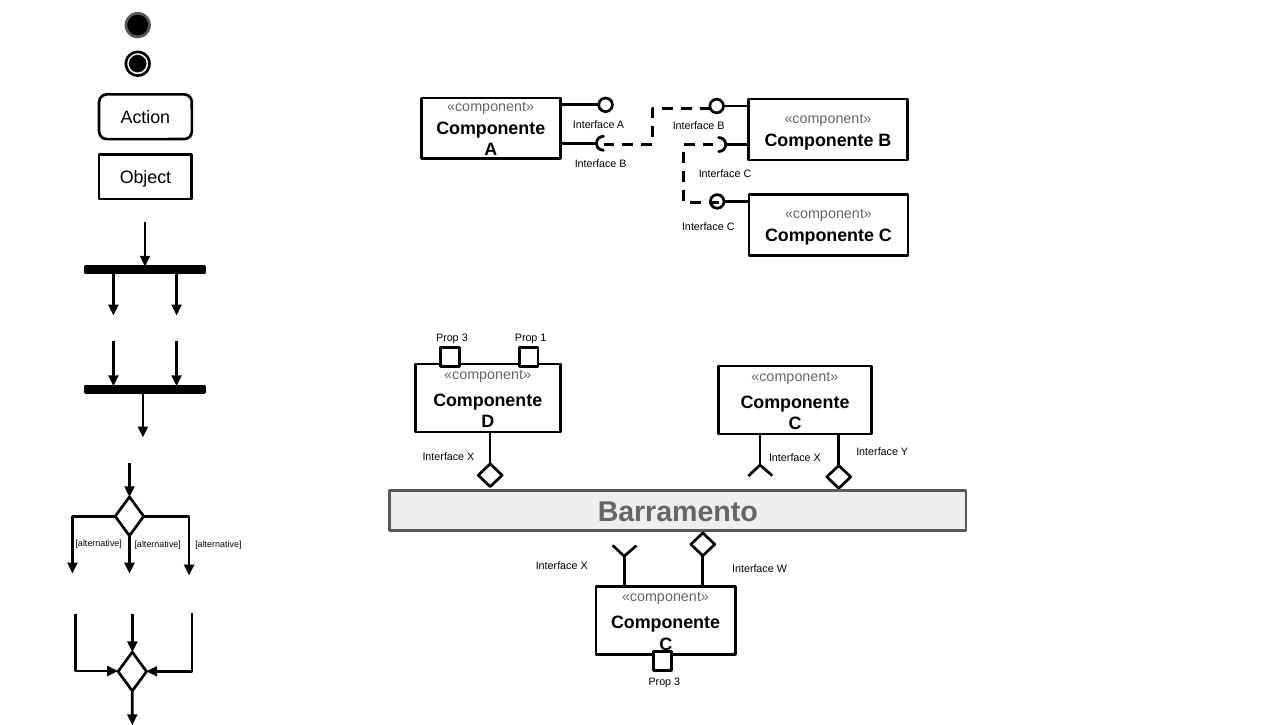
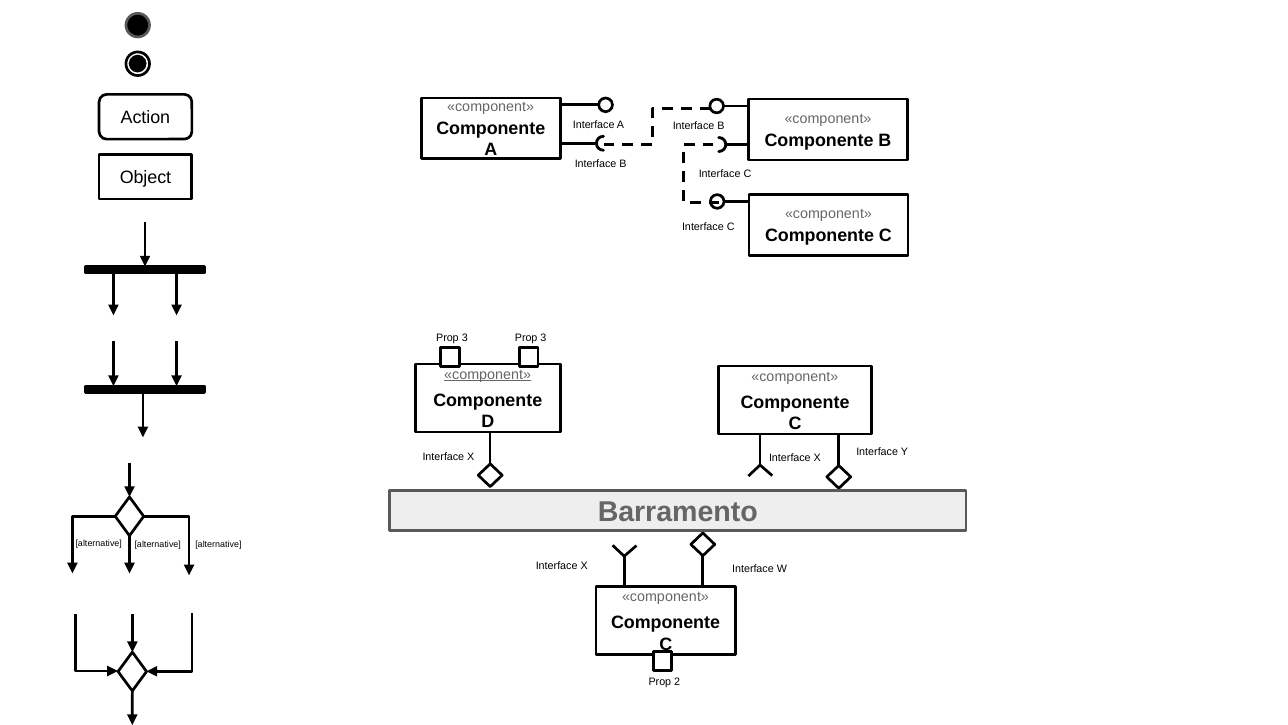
3 Prop 1: 1 -> 3 (543, 338)
component underline: none -> present (488, 374)
3: 3 -> 2 (677, 681)
